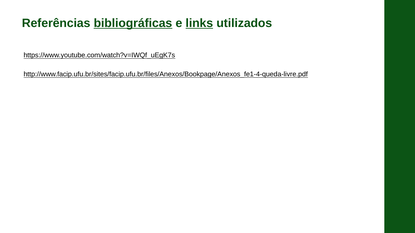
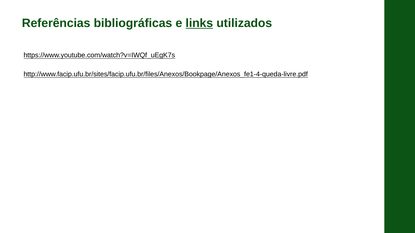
bibliográficas underline: present -> none (133, 23)
